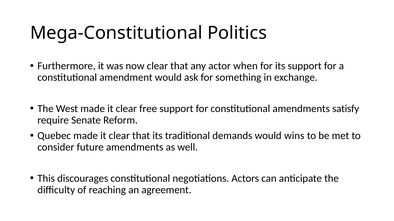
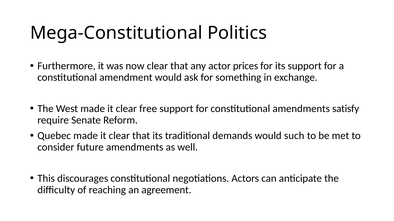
when: when -> prices (246, 66)
wins: wins -> such (294, 136)
